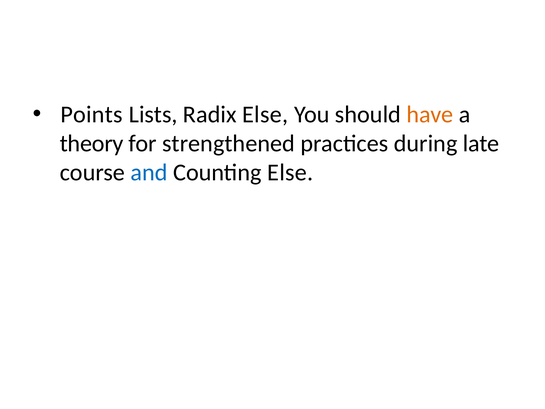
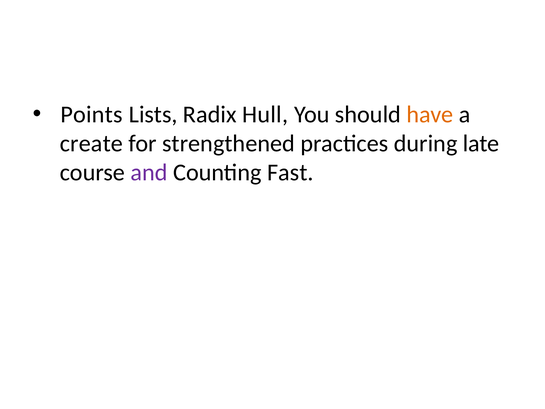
Radix Else: Else -> Hull (265, 114)
theory: theory -> create (91, 143)
and colour: blue -> purple (149, 172)
Counting Else: Else -> Fast (290, 172)
